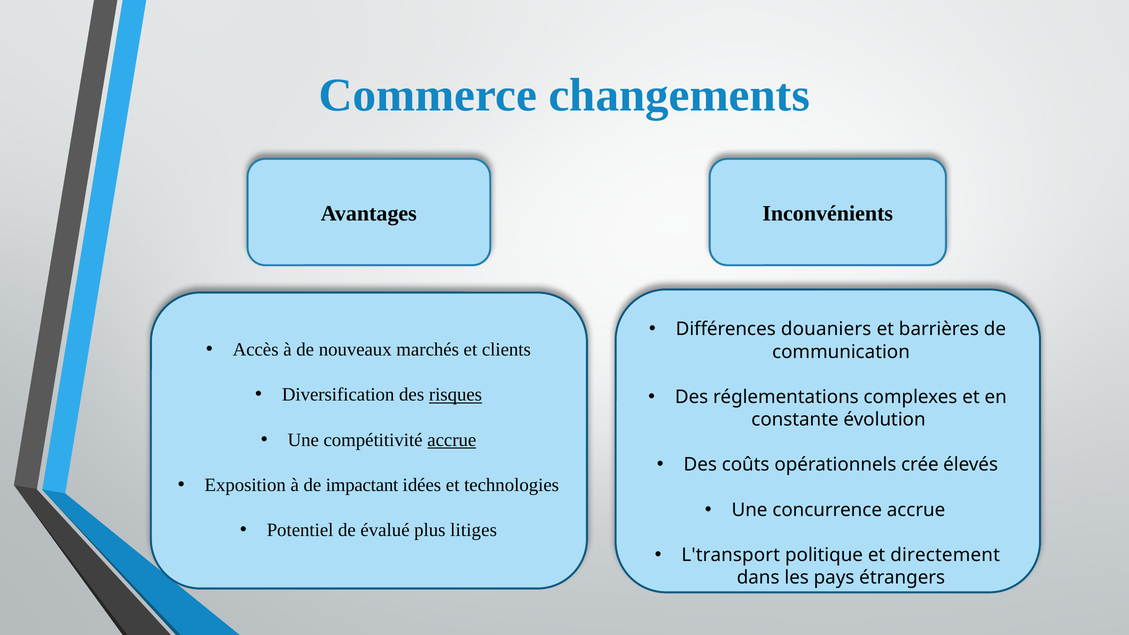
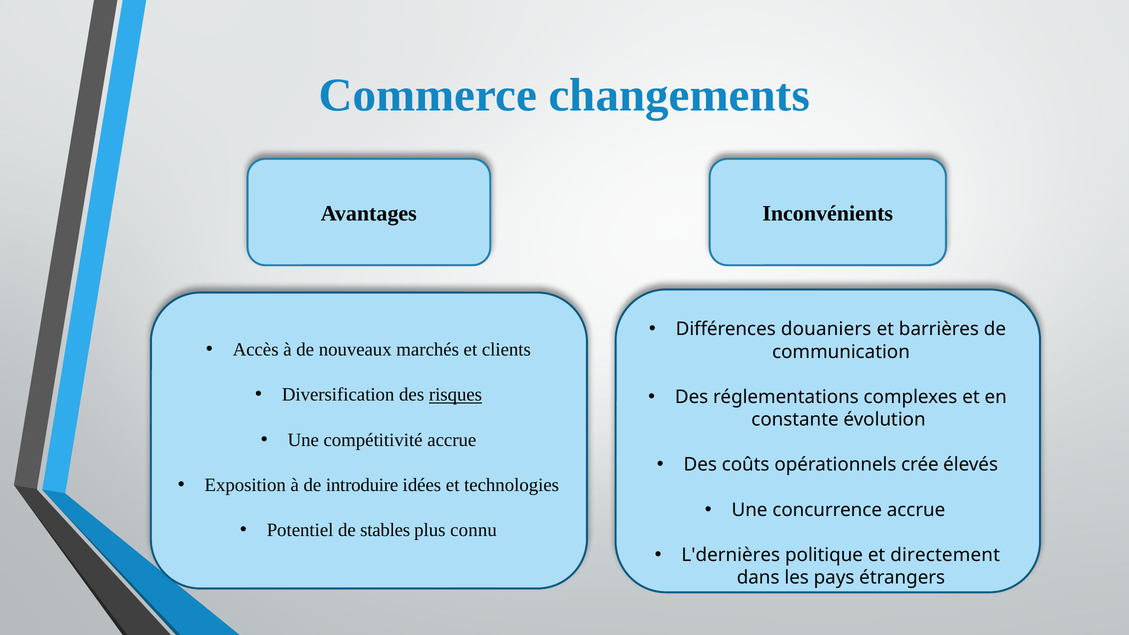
accrue underline: present -> none (452, 440)
impactant: impactant -> introduire (362, 485)
évalué: évalué -> stables (385, 530)
litiges: litiges -> connu (474, 530)
L'transport: L'transport -> L'dernières (731, 555)
